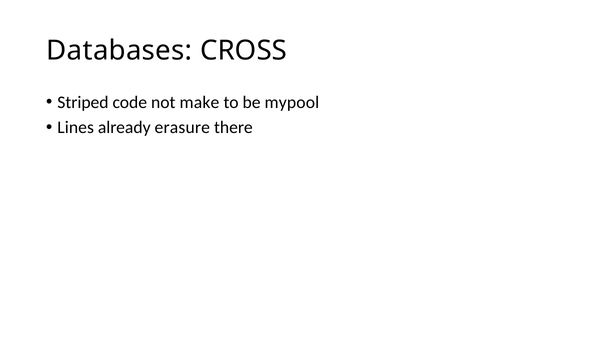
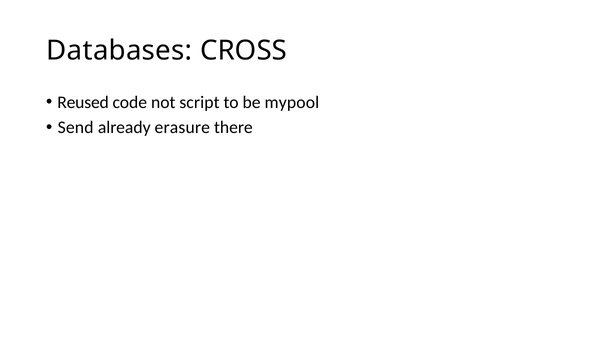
Striped: Striped -> Reused (83, 102)
make: make -> script (199, 102)
Lines: Lines -> Send (76, 127)
